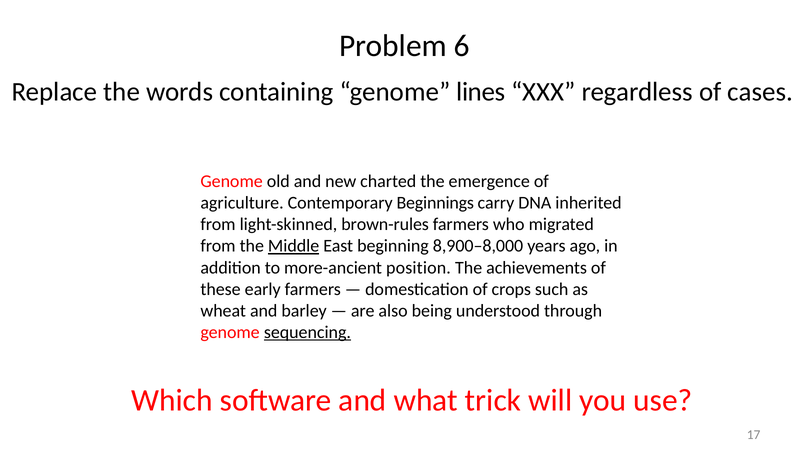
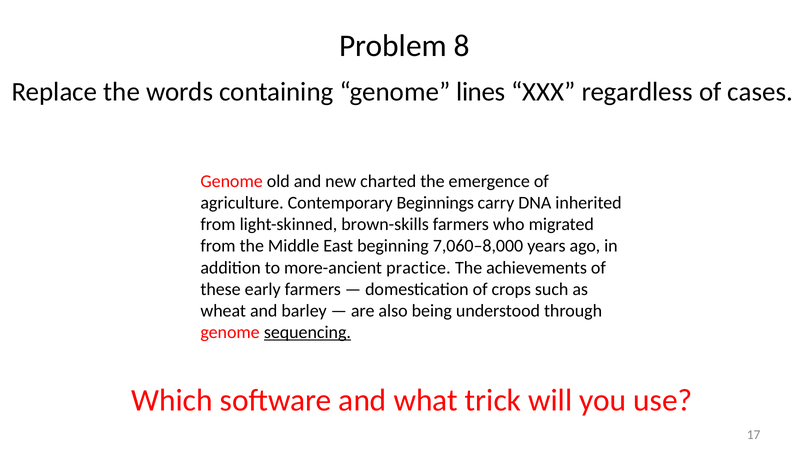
6: 6 -> 8 (462, 46)
brown-rules: brown-rules -> brown-skills (385, 225)
Middle underline: present -> none (294, 246)
8,900–8,000: 8,900–8,000 -> 7,060–8,000 (478, 246)
position: position -> practice (418, 268)
